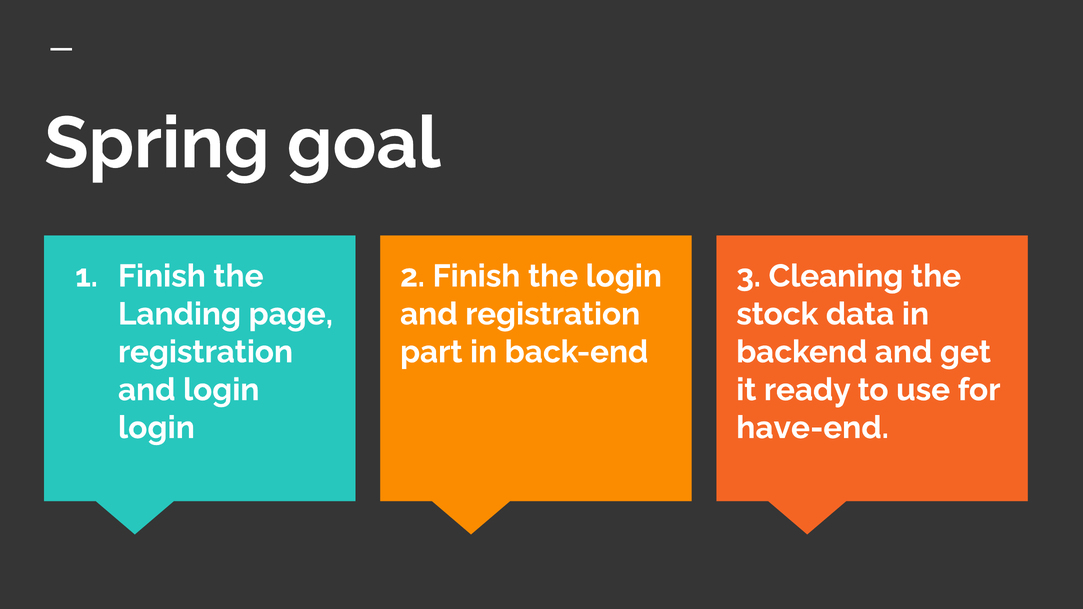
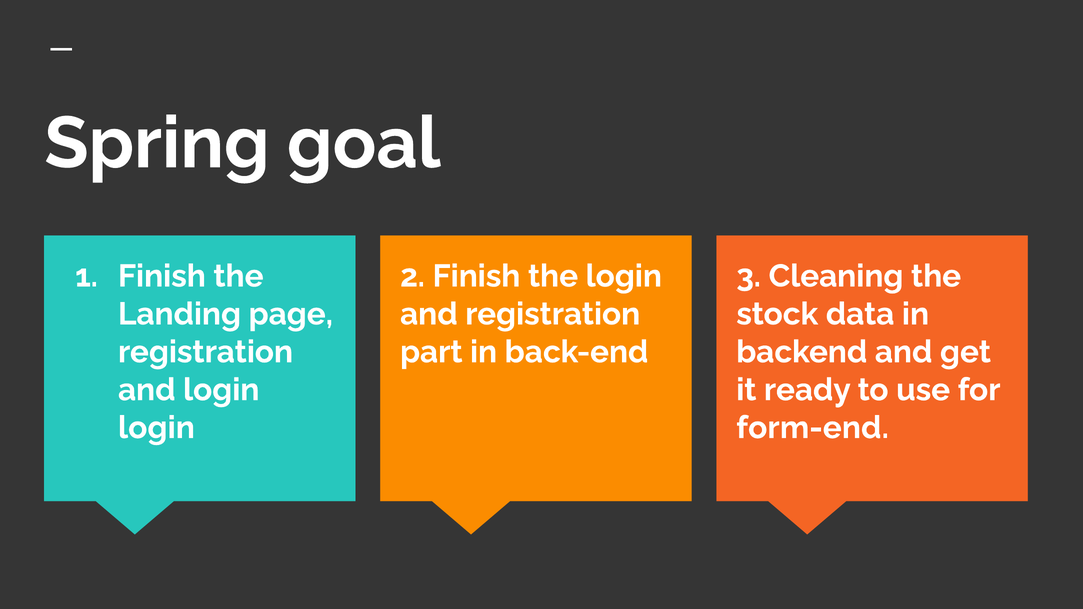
have-end: have-end -> form-end (813, 428)
